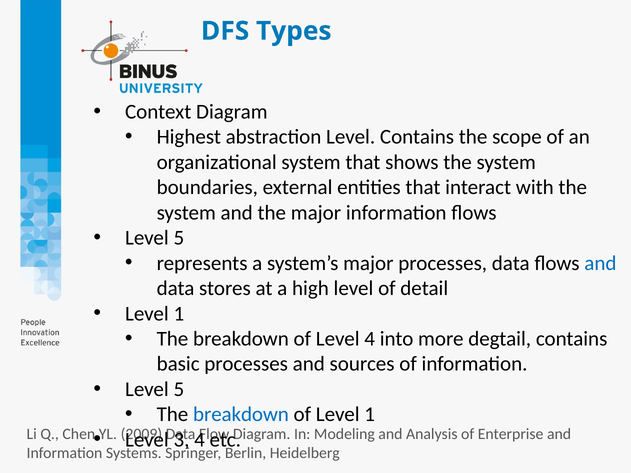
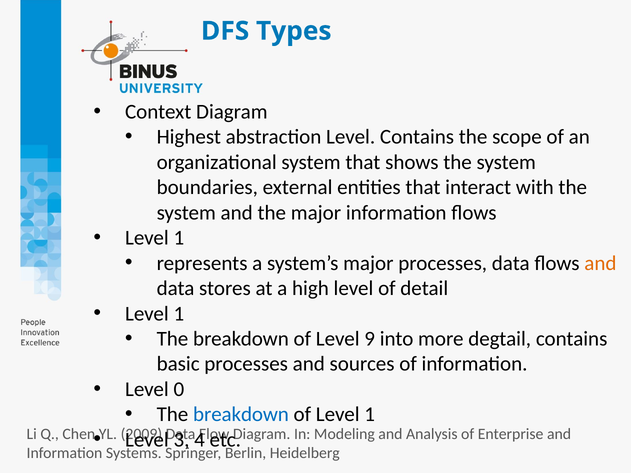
5: 5 -> 1 (179, 238)
and colour: blue -> orange (600, 263)
Level 4: 4 -> 9 (370, 339)
5: 5 -> 0 (179, 389)
